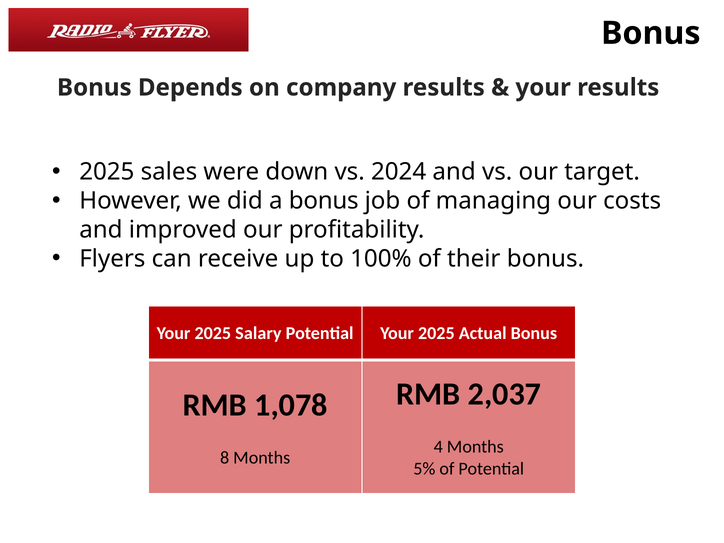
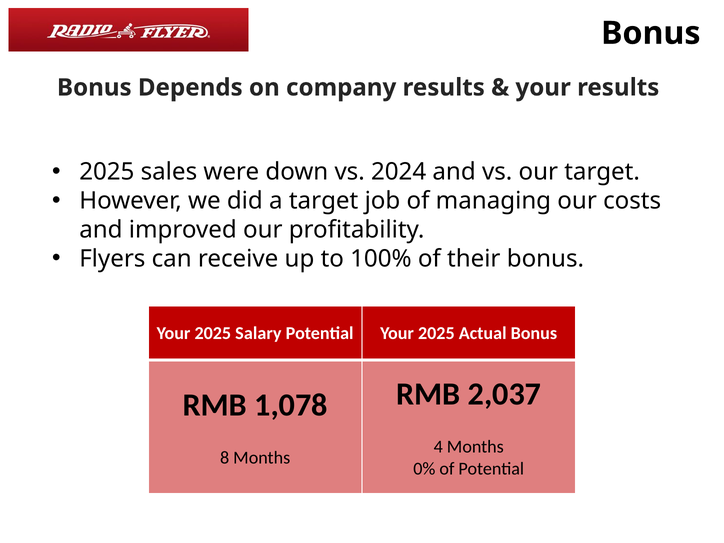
a bonus: bonus -> target (324, 201)
5%: 5% -> 0% (424, 469)
